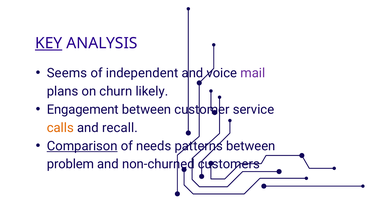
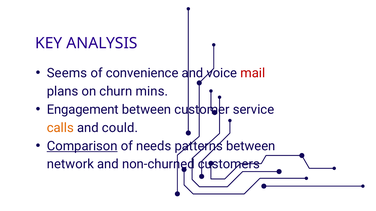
KEY underline: present -> none (49, 43)
independent: independent -> convenience (142, 73)
mail colour: purple -> red (253, 73)
likely: likely -> mins (152, 91)
recall: recall -> could (120, 128)
problem: problem -> network (70, 165)
